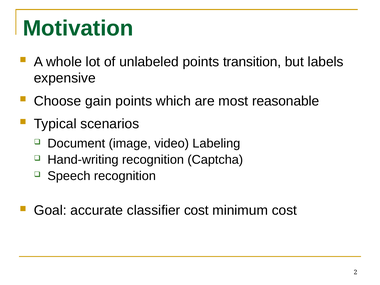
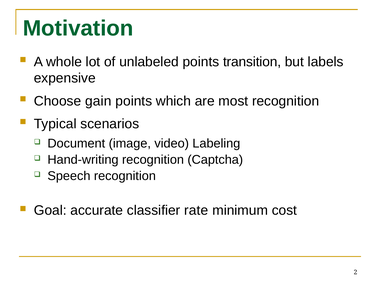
most reasonable: reasonable -> recognition (286, 101)
classifier cost: cost -> rate (196, 210)
